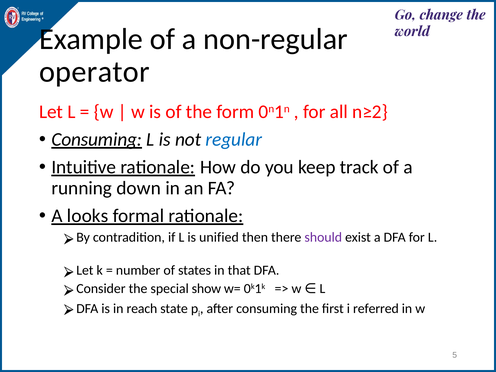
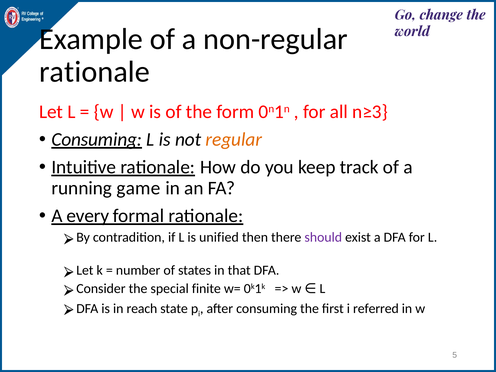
operator: operator -> rationale (95, 72)
n≥2: n≥2 -> n≥3 (370, 112)
regular colour: blue -> orange (234, 140)
down: down -> game (139, 188)
looks: looks -> every (88, 216)
show: show -> finite (206, 289)
